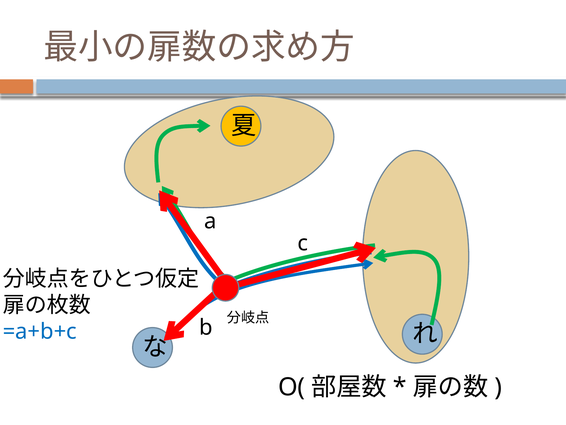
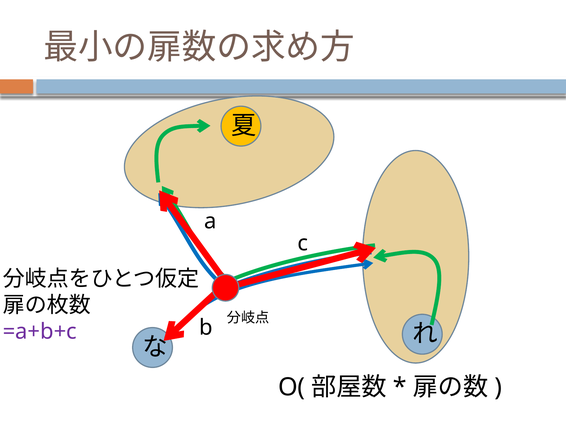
=a+b+c colour: blue -> purple (40, 331)
